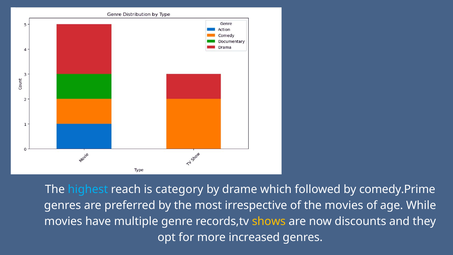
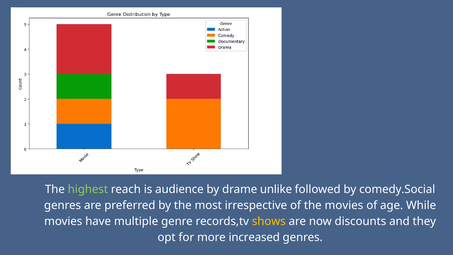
highest colour: light blue -> light green (88, 189)
category: category -> audience (179, 189)
which: which -> unlike (276, 189)
comedy.Prime: comedy.Prime -> comedy.Social (397, 189)
